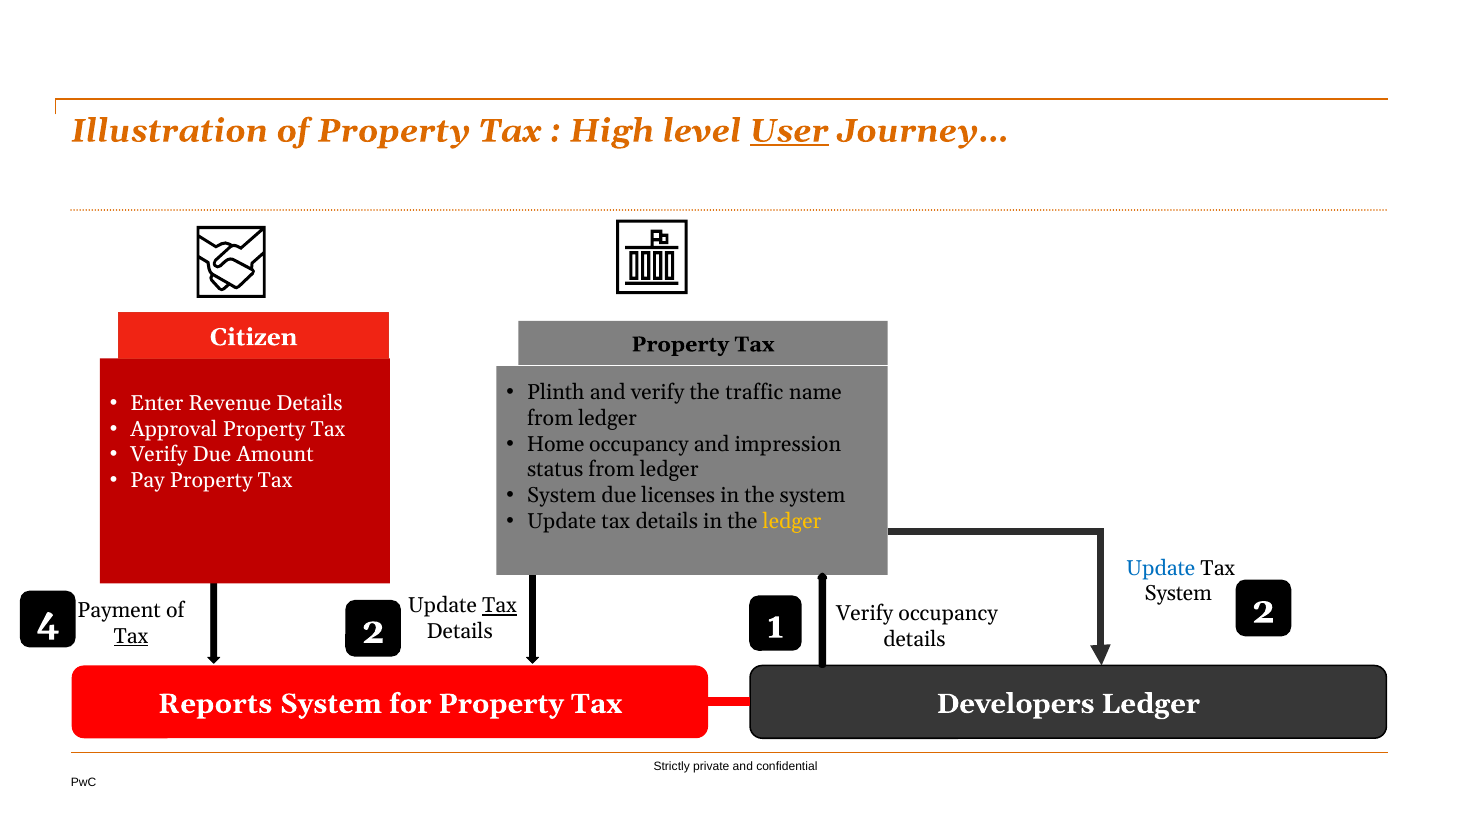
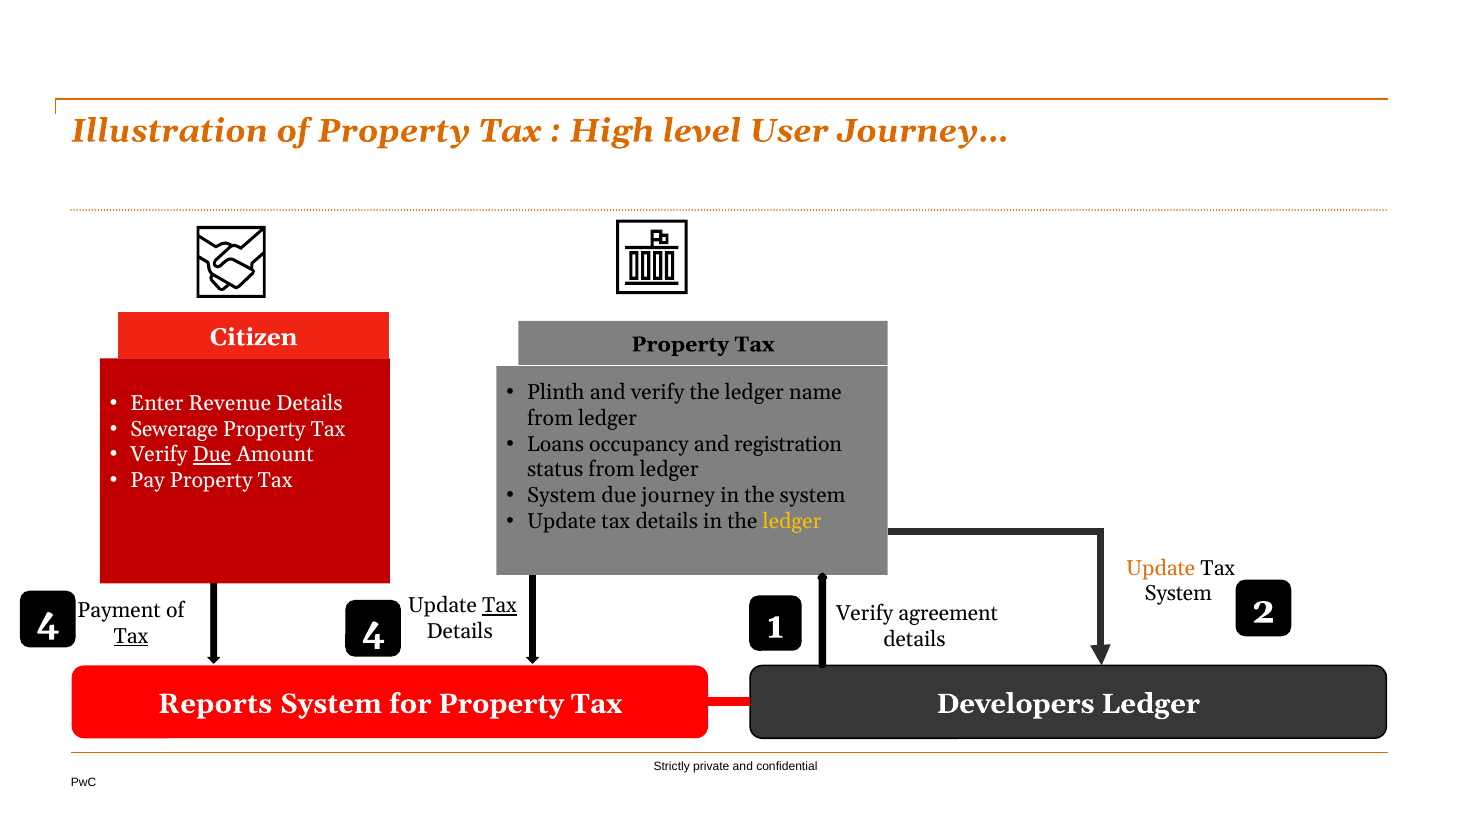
User underline: present -> none (789, 131)
verify the traffic: traffic -> ledger (754, 393)
Approval: Approval -> Sewerage (174, 429)
Home: Home -> Loans (556, 444)
impression: impression -> registration (788, 444)
Due underline: none -> present (212, 455)
licenses: licenses -> journey (678, 495)
Update colour: blue -> orange (1161, 568)
Verify occupancy: occupancy -> agreement (948, 613)
4 2: 2 -> 4 (373, 631)
